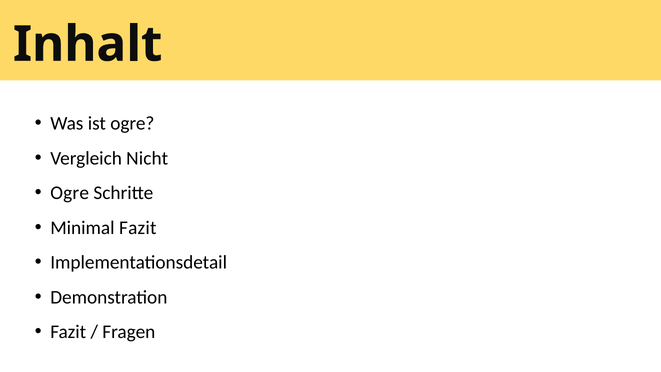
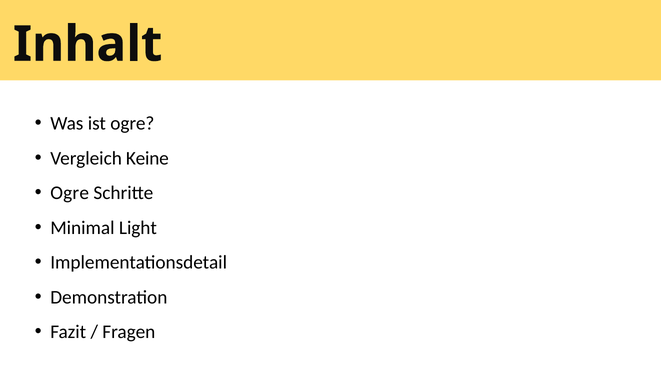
Nicht: Nicht -> Keine (147, 158)
Minimal Fazit: Fazit -> Light (138, 228)
